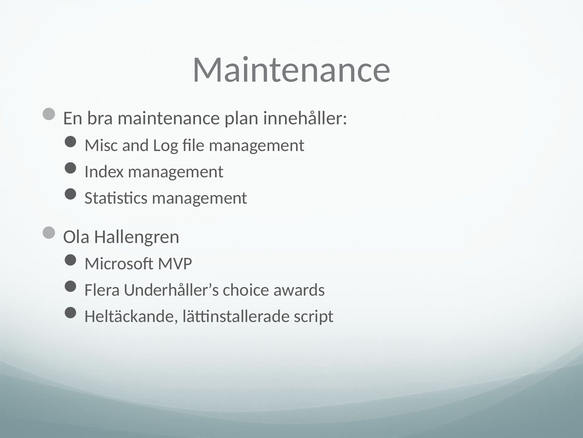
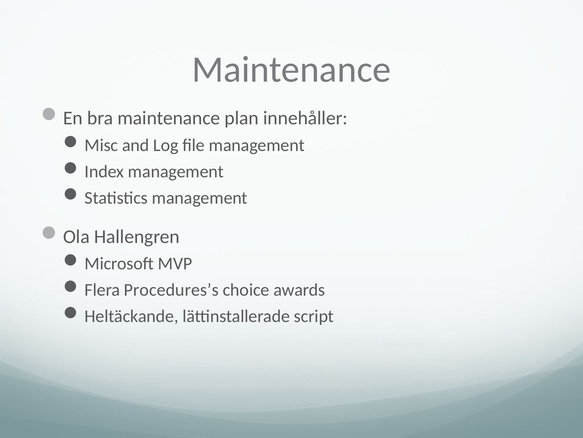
Underhåller’s: Underhåller’s -> Procedures’s (171, 290)
